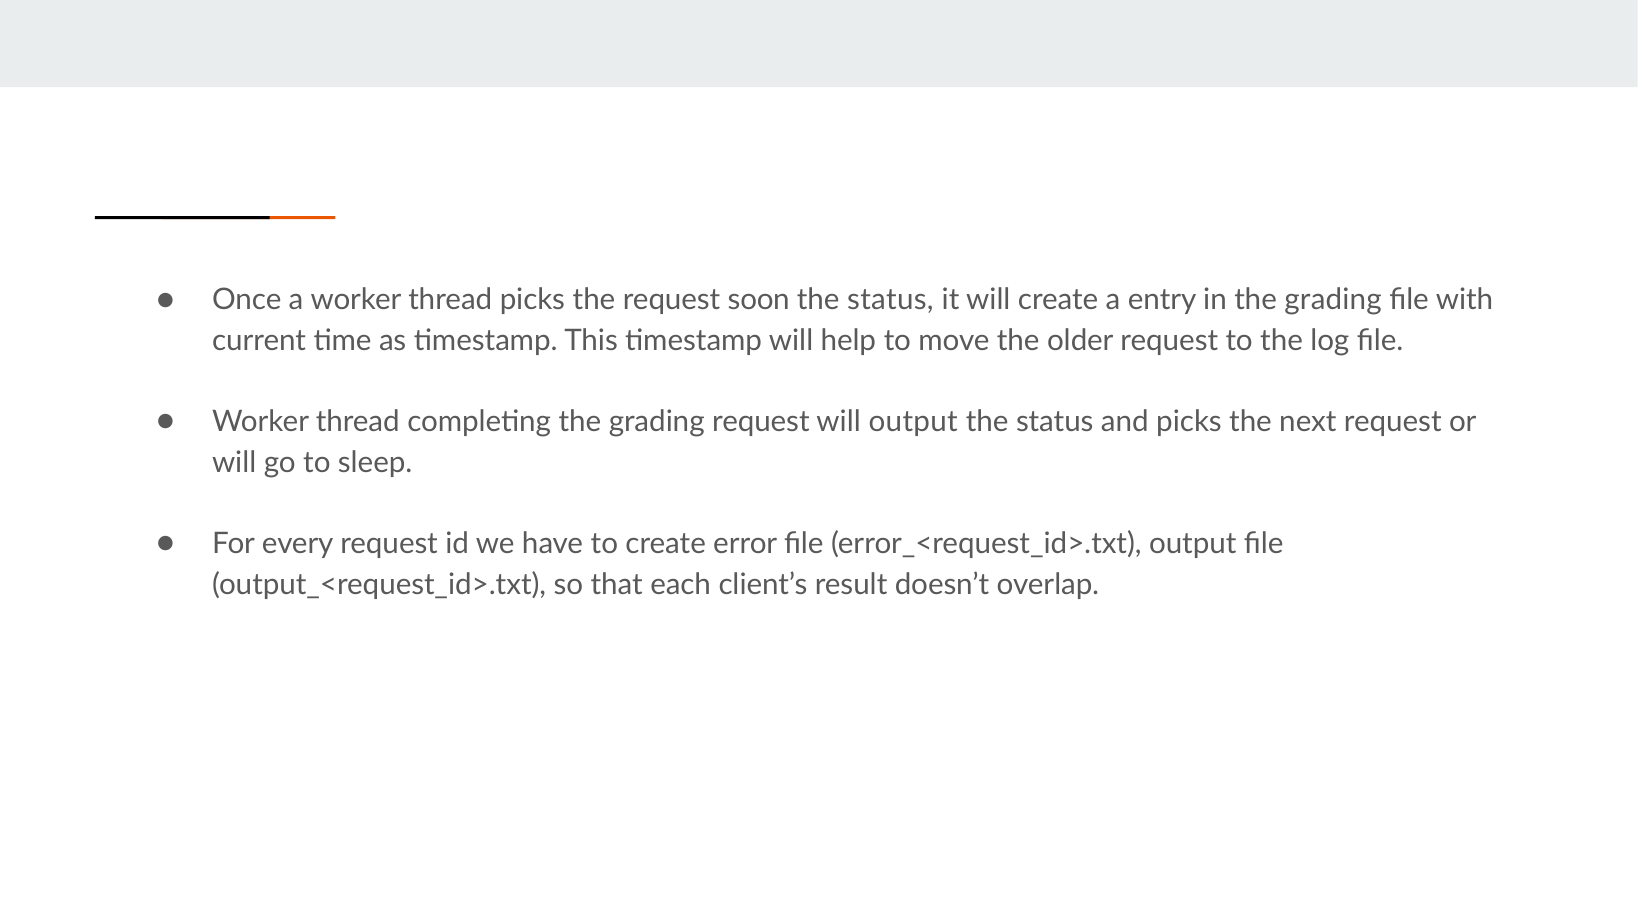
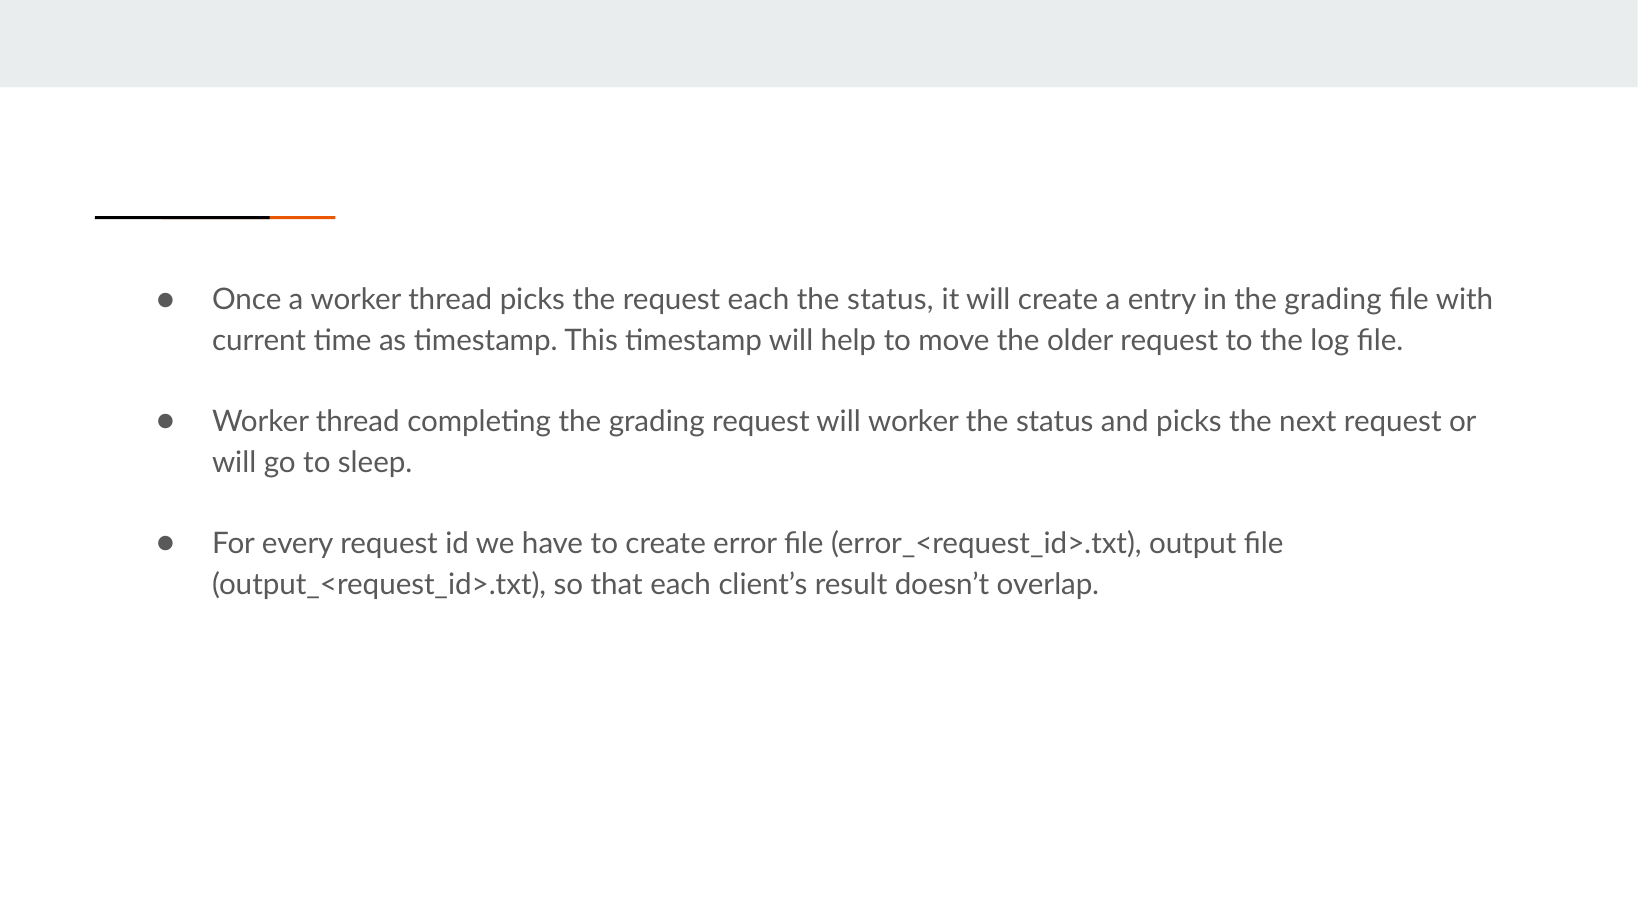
request soon: soon -> each (759, 300)
will output: output -> worker (913, 421)
